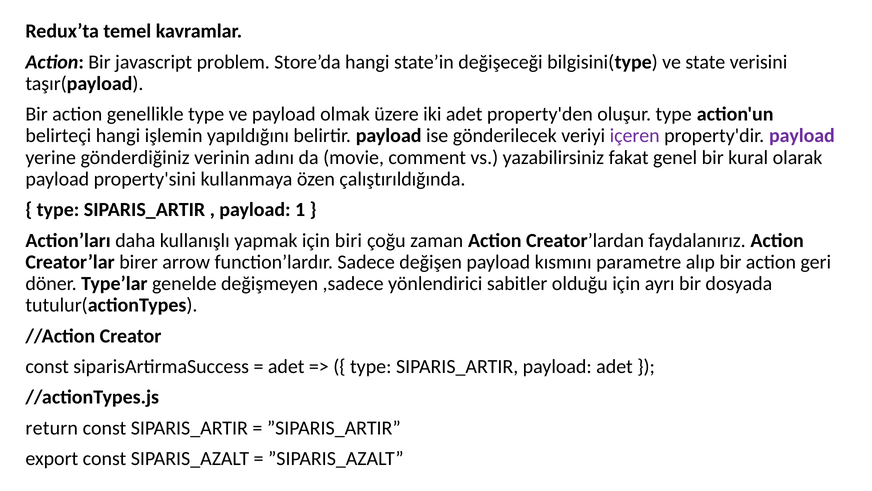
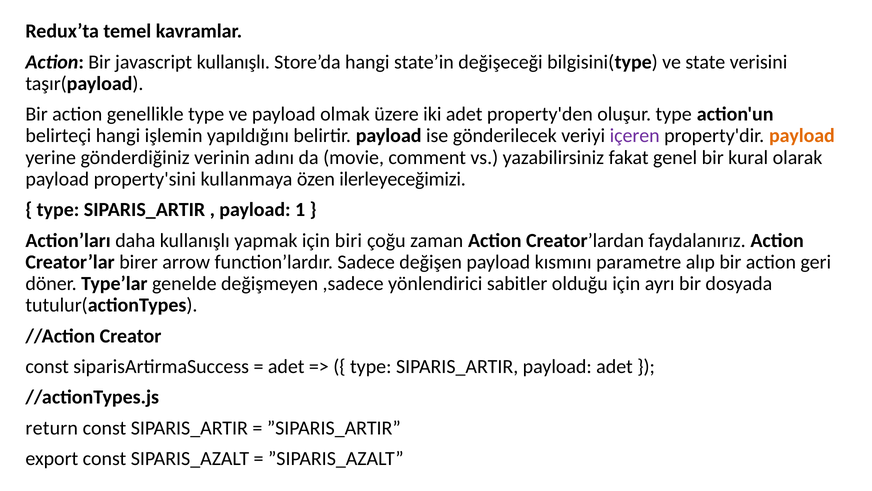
javascript problem: problem -> kullanışlı (233, 62)
payload colour: purple -> orange (802, 136)
çalıştırıldığında: çalıştırıldığında -> ilerleyeceğimizi (403, 179)
